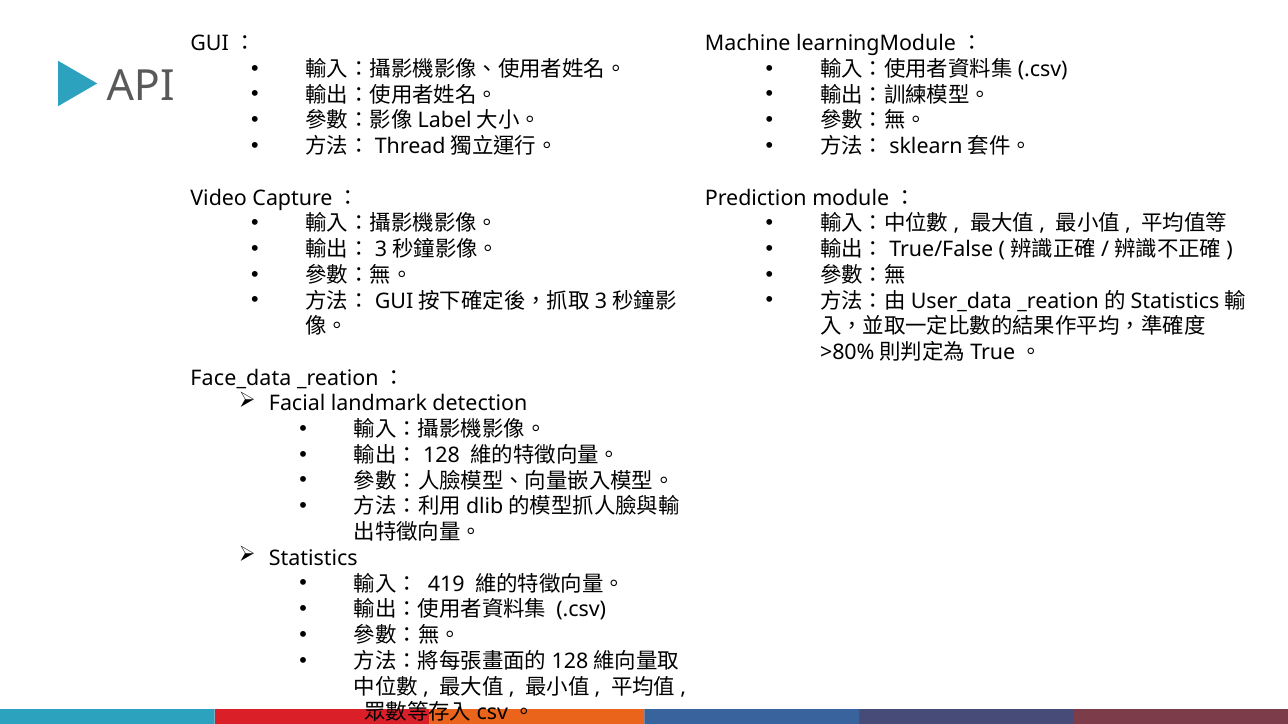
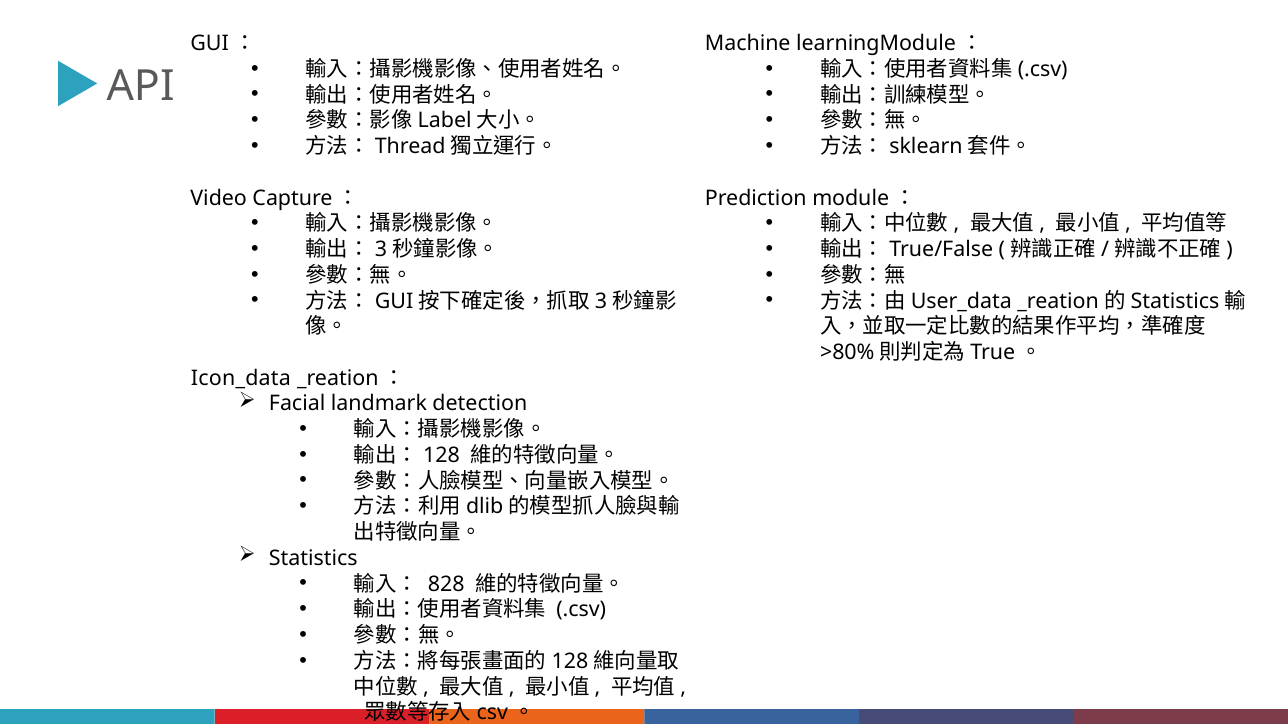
Face_data: Face_data -> Icon_data (241, 378)
419: 419 -> 828 (446, 584)
